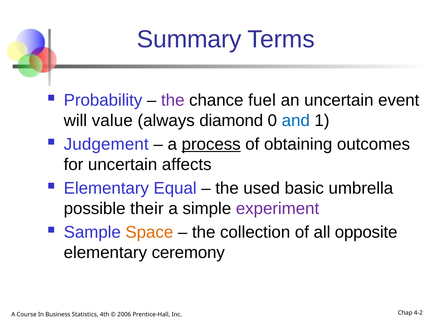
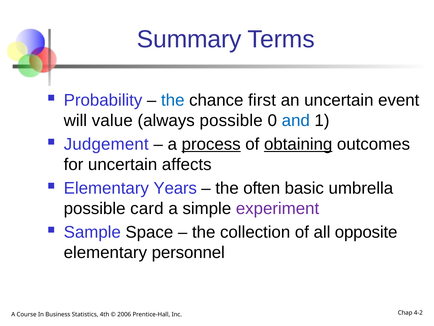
the colour: purple -> blue (173, 100)
fuel: fuel -> first (262, 100)
always diamond: diamond -> possible (231, 120)
obtaining underline: none -> present (298, 144)
Equal: Equal -> Years (175, 188)
used: used -> often (262, 188)
their: their -> card (147, 208)
Space colour: orange -> black (149, 232)
ceremony: ceremony -> personnel (188, 252)
